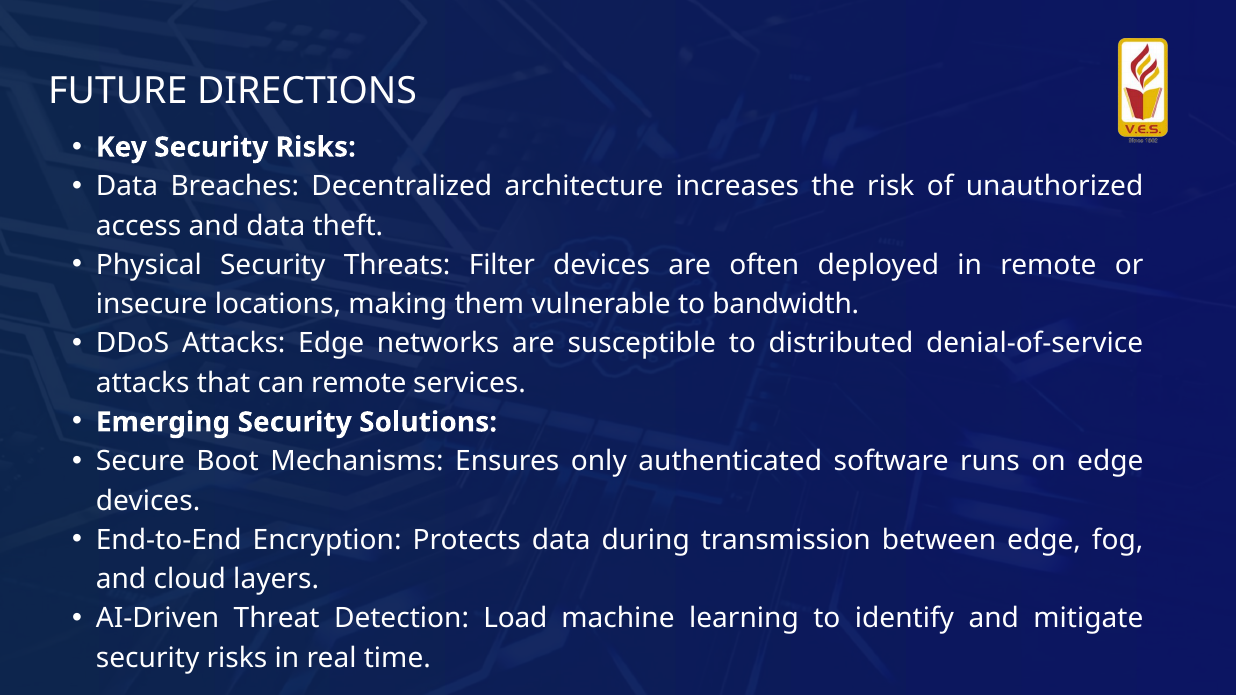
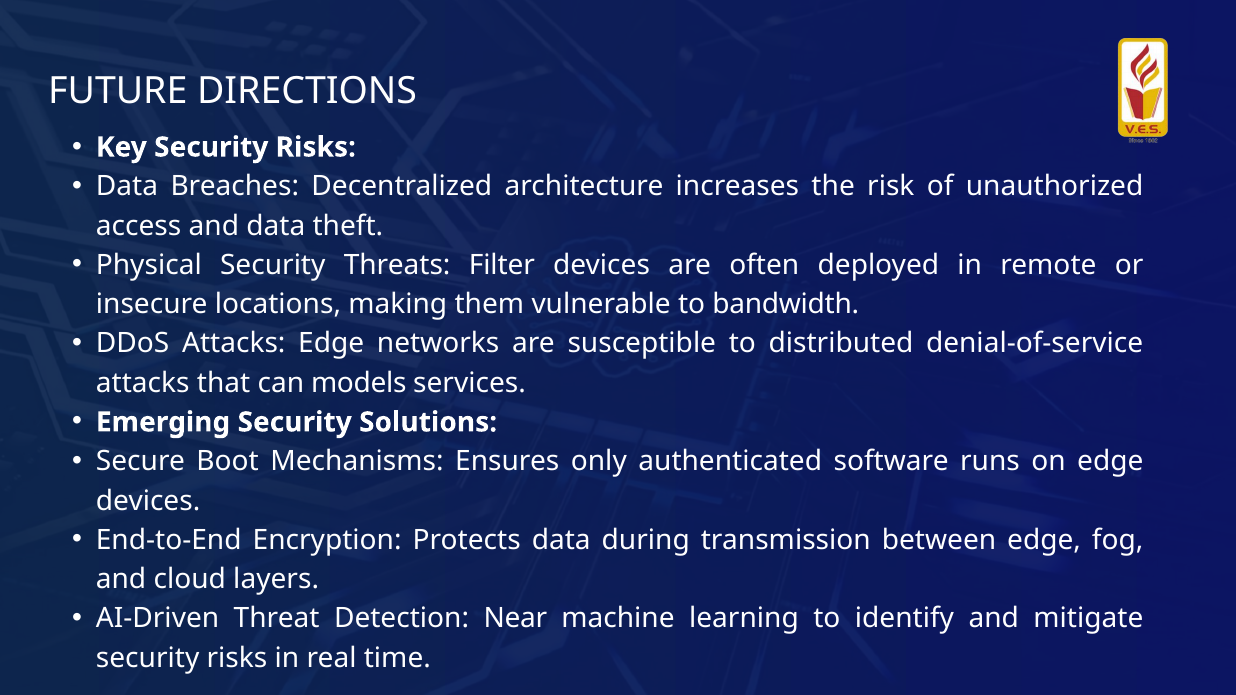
can remote: remote -> models (359, 383)
Load: Load -> Near (515, 619)
